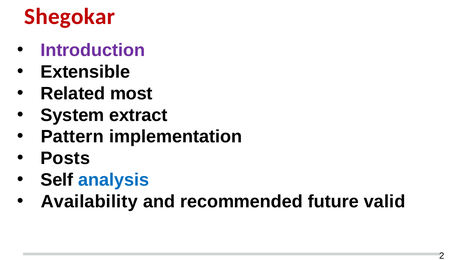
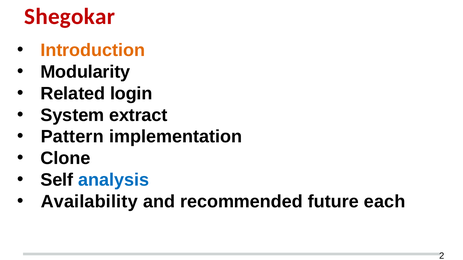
Introduction colour: purple -> orange (93, 50)
Extensible: Extensible -> Modularity (85, 72)
most: most -> login (131, 94)
Posts: Posts -> Clone (65, 159)
valid: valid -> each (385, 202)
